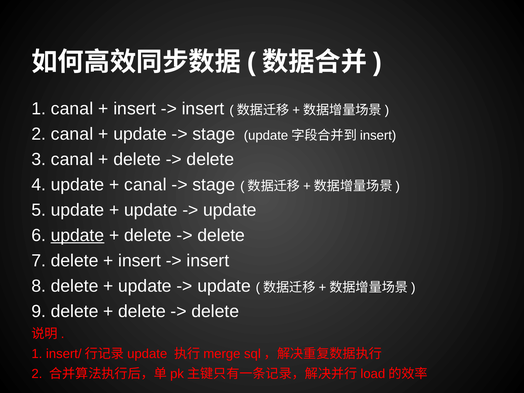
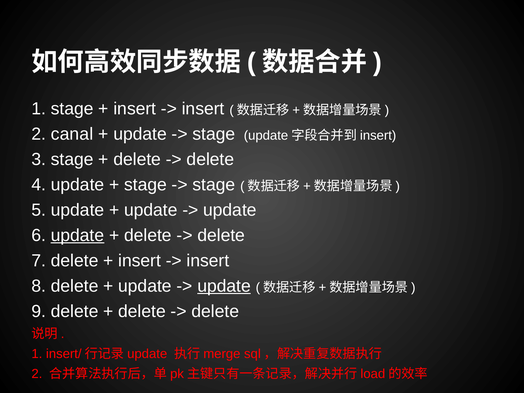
1 canal: canal -> stage (72, 109)
3 canal: canal -> stage (72, 159)
canal: canal -> stage (145, 185)
update underline: none -> present (224, 286)
